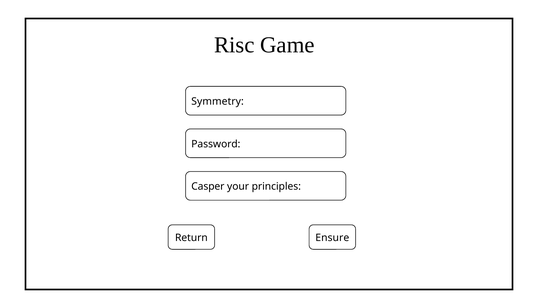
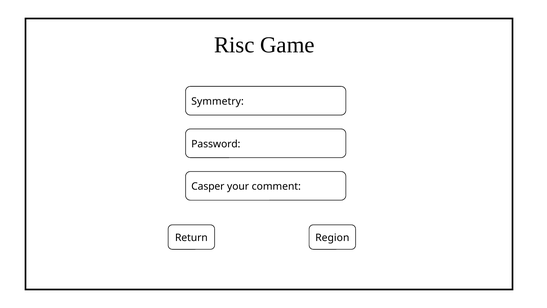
principles: principles -> comment (276, 186)
Ensure: Ensure -> Region (332, 238)
